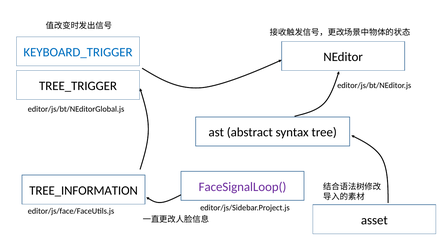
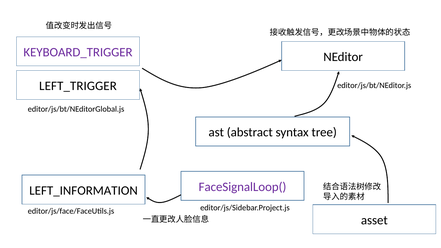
KEYBOARD_TRIGGER colour: blue -> purple (78, 52)
TREE_TRIGGER: TREE_TRIGGER -> LEFT_TRIGGER (78, 86)
TREE_INFORMATION: TREE_INFORMATION -> LEFT_INFORMATION (84, 191)
